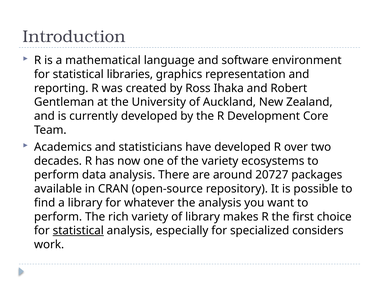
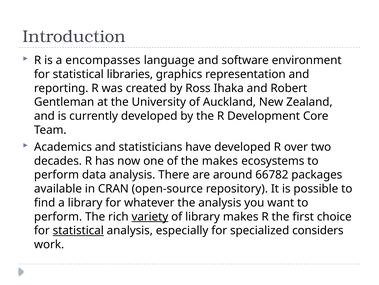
mathematical: mathematical -> encompasses (103, 60)
the variety: variety -> makes (220, 161)
20727: 20727 -> 66782 (272, 174)
variety underline: none -> present (150, 216)
